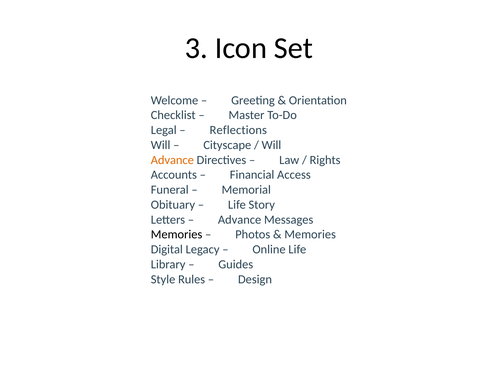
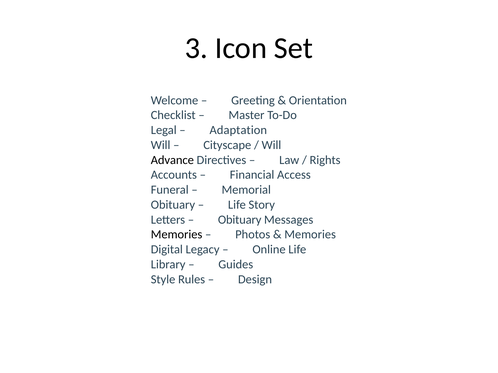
Reflections: Reflections -> Adaptation (238, 130)
Advance colour: orange -> black (172, 160)
Advance: Advance -> Obituary (240, 220)
